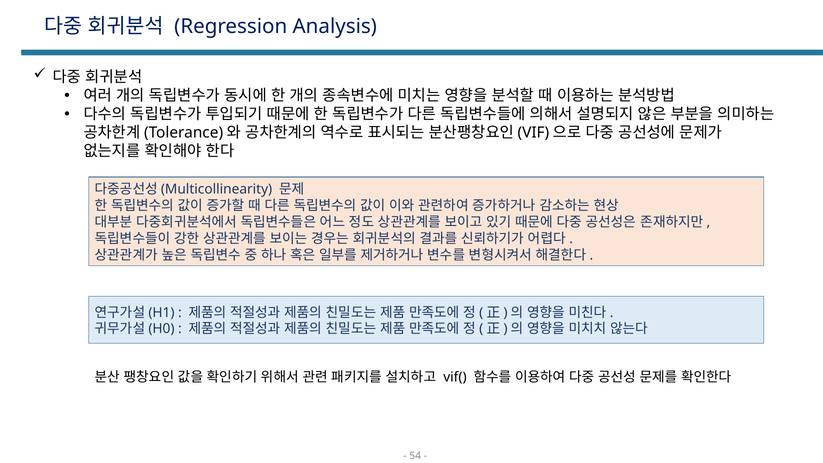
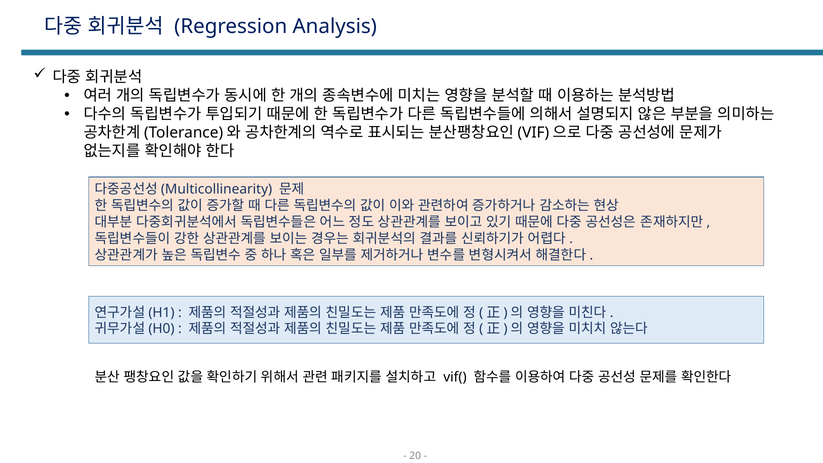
54: 54 -> 20 (415, 456)
